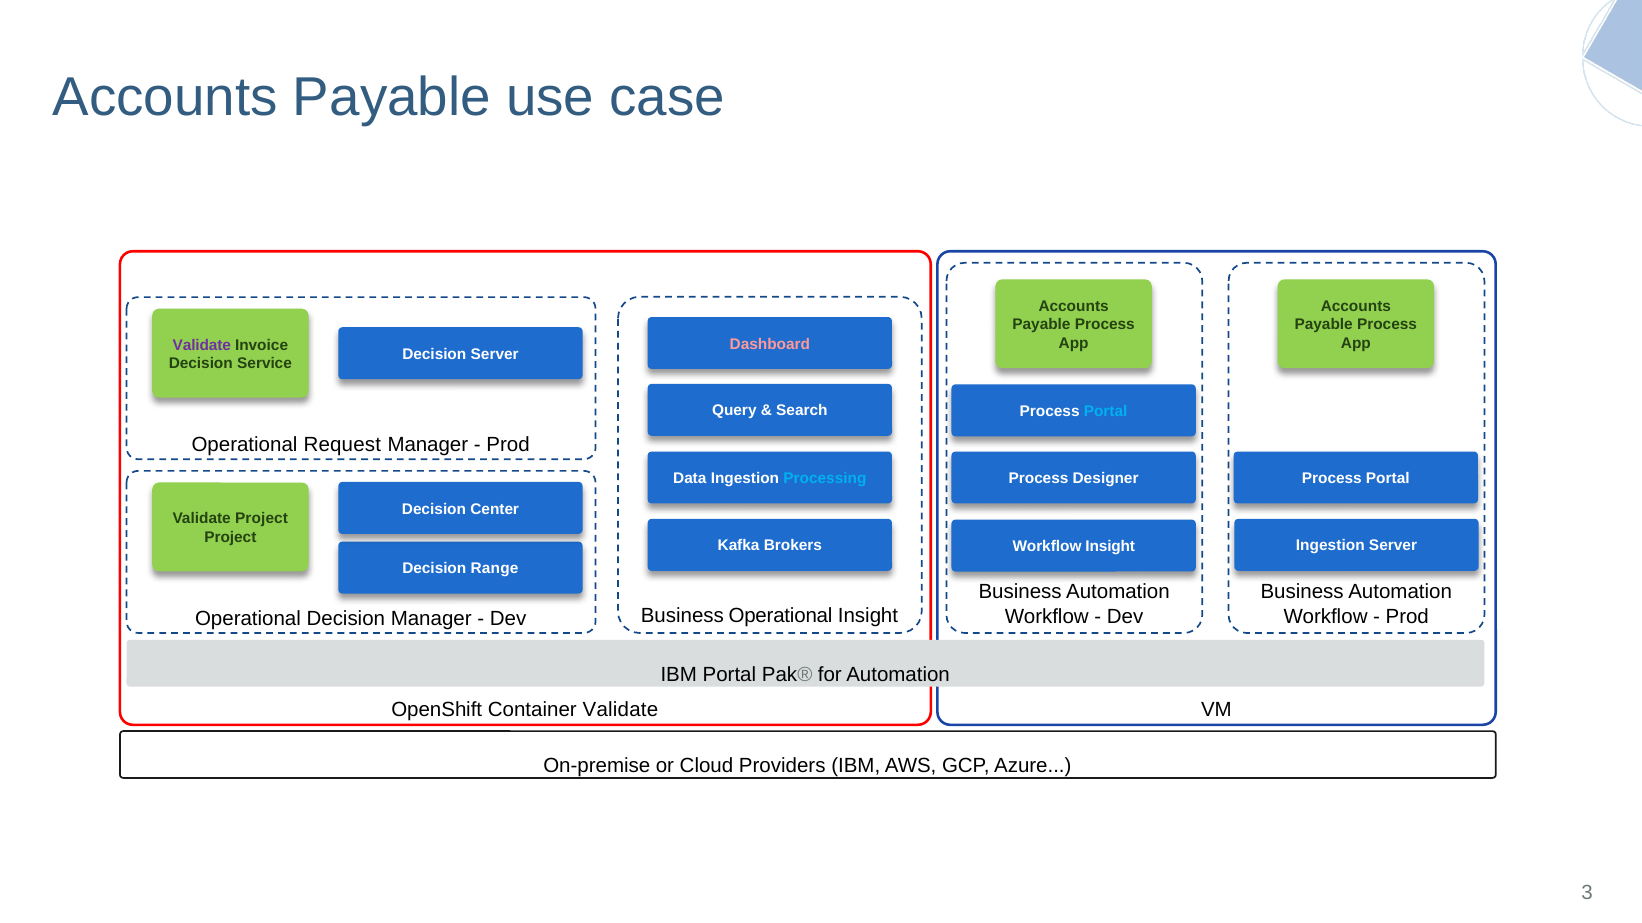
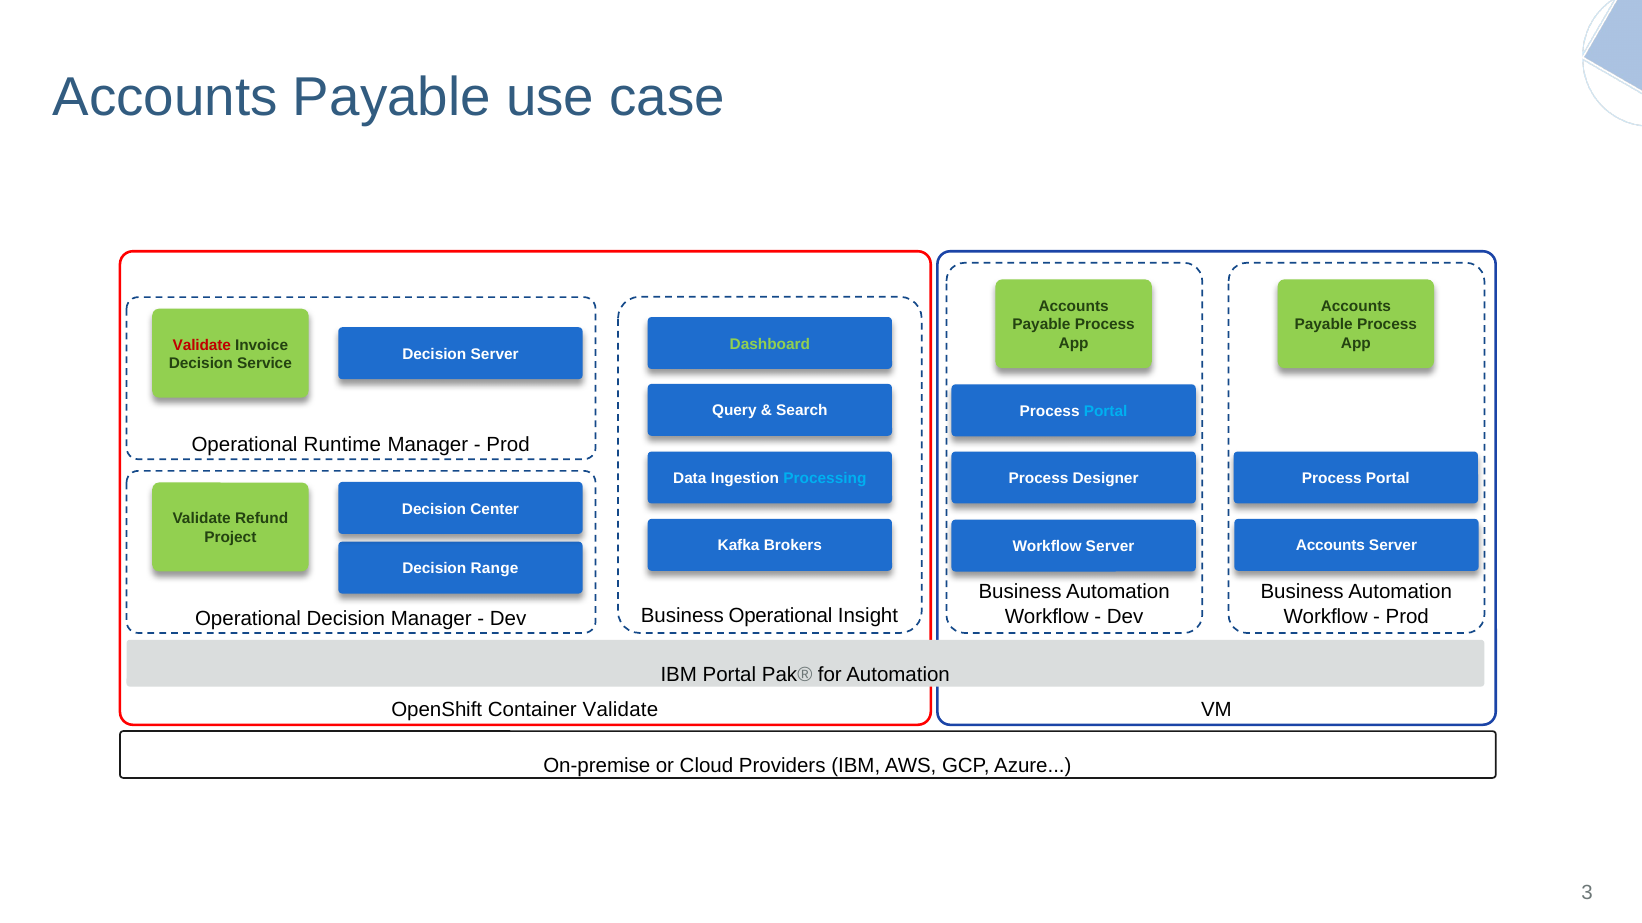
Dashboard colour: pink -> light green (770, 344)
Validate colour: purple -> red (202, 345)
Request: Request -> Runtime (342, 445)
Validate Project: Project -> Refund (262, 519)
Ingestion: Ingestion -> Accounts (1330, 546)
Workflow Insight: Insight -> Server (1110, 547)
